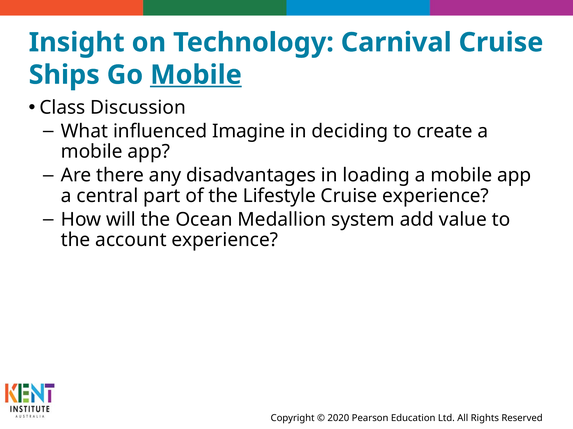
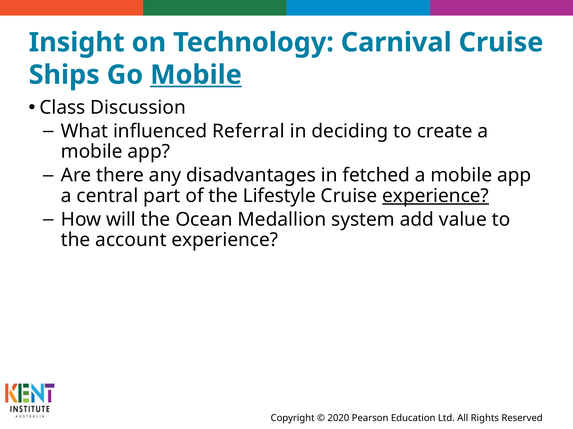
Imagine: Imagine -> Referral (248, 131)
loading: loading -> fetched (376, 176)
experience underline: none -> present (436, 196)
